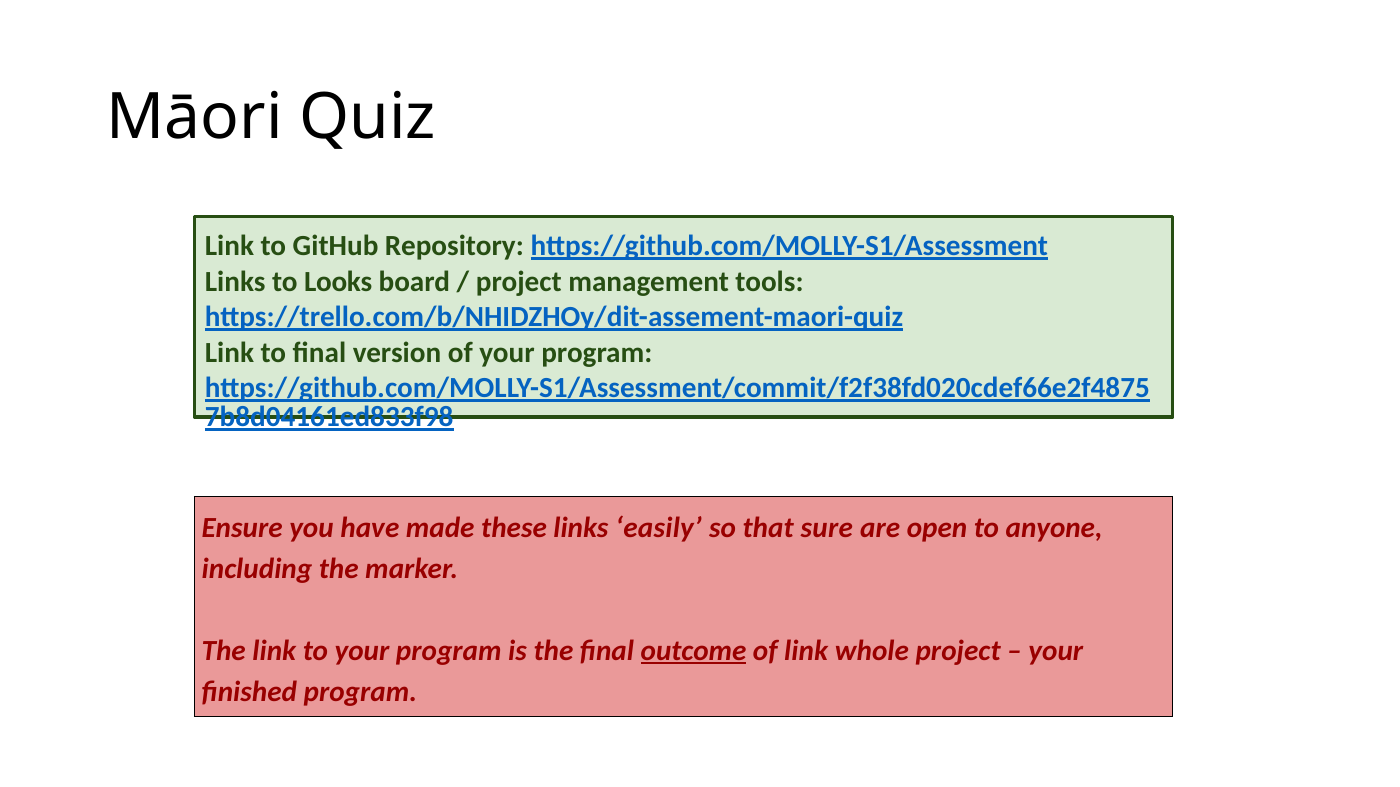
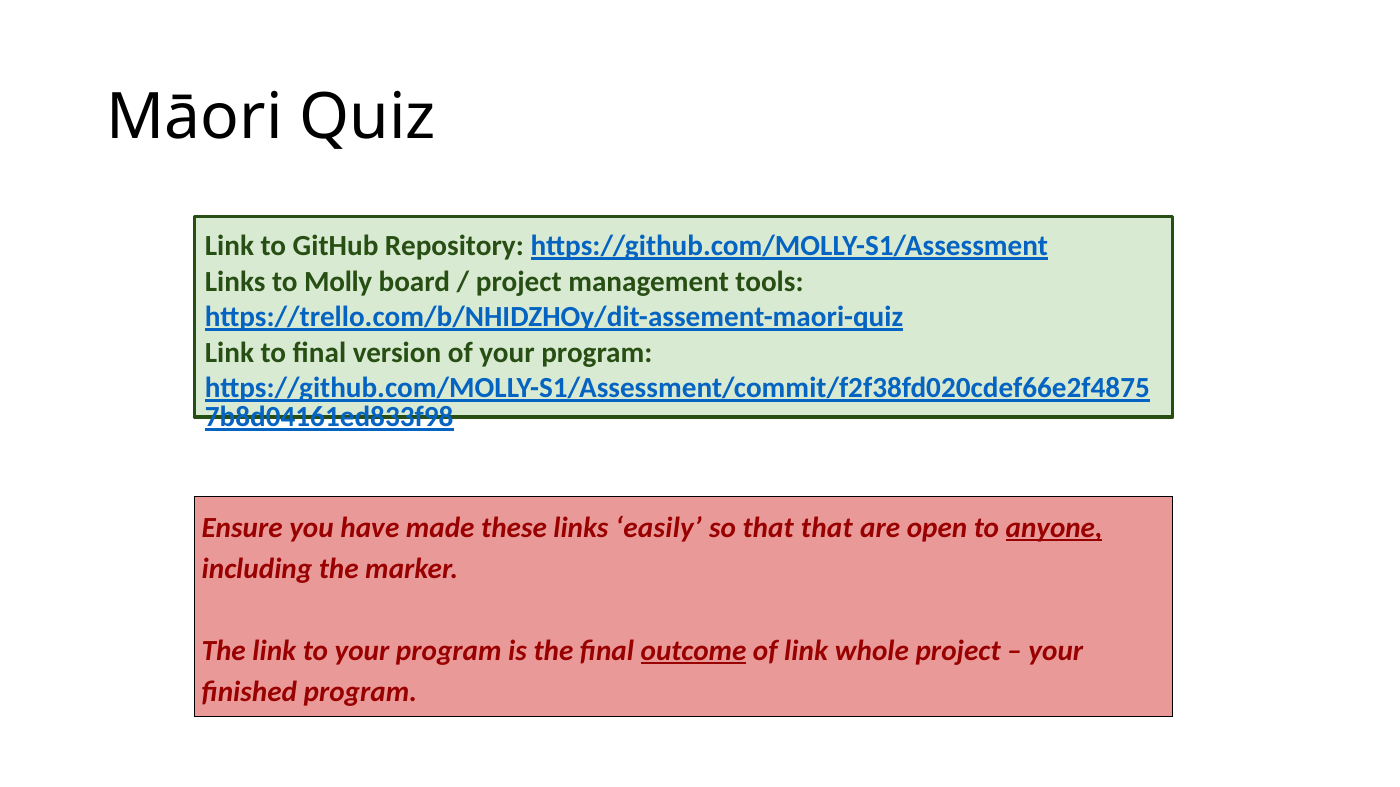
Looks: Looks -> Molly (338, 282)
that sure: sure -> that (827, 528)
anyone underline: none -> present (1054, 528)
